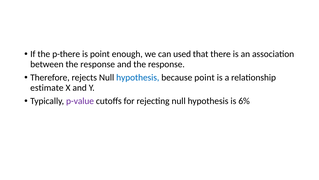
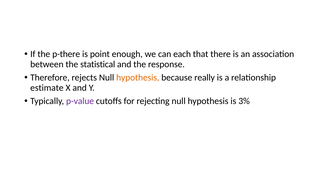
used: used -> each (182, 54)
between the response: response -> statistical (98, 64)
hypothesis colour: blue -> orange (138, 77)
because point: point -> really (205, 77)
6%: 6% -> 3% (244, 101)
